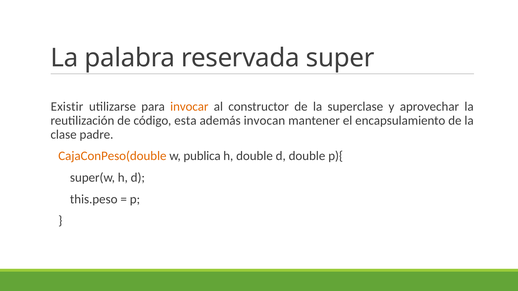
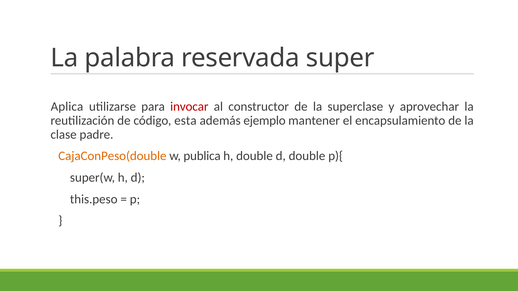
Existir: Existir -> Aplica (67, 107)
invocar colour: orange -> red (189, 107)
invocan: invocan -> ejemplo (265, 121)
